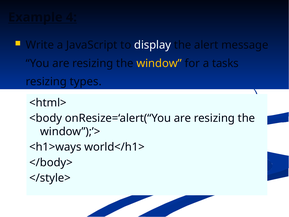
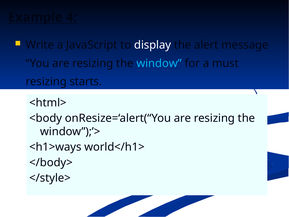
window colour: yellow -> light blue (159, 63)
tasks: tasks -> must (225, 63)
types: types -> starts (86, 81)
